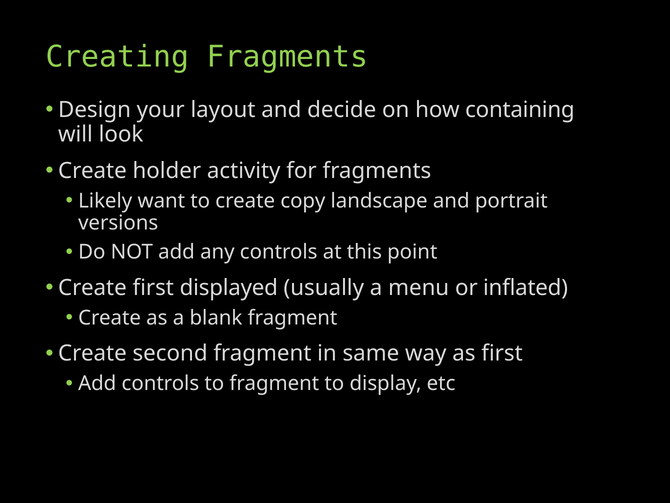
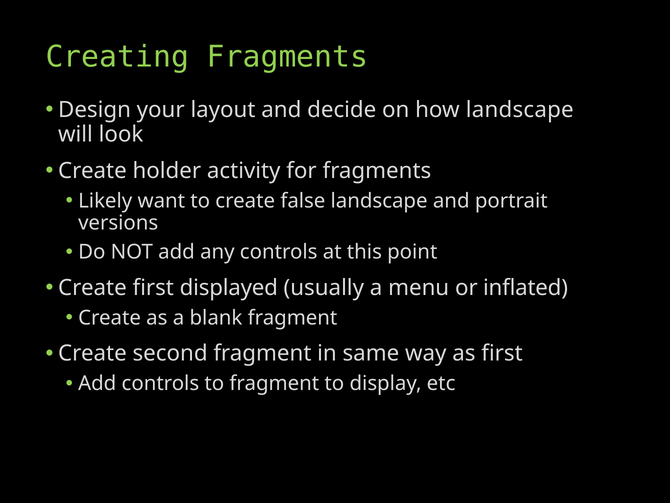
how containing: containing -> landscape (520, 110)
copy: copy -> false (303, 201)
